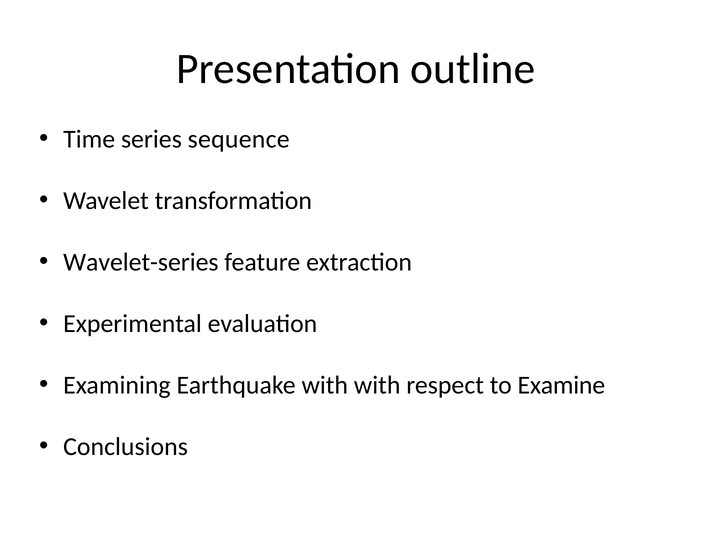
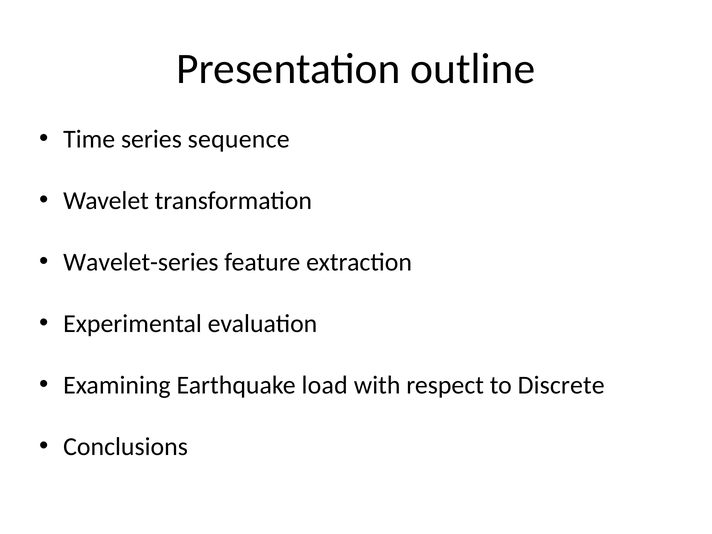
Earthquake with: with -> load (325, 385)
Examine: Examine -> Discrete (561, 385)
